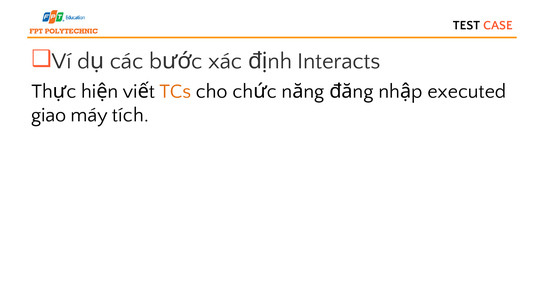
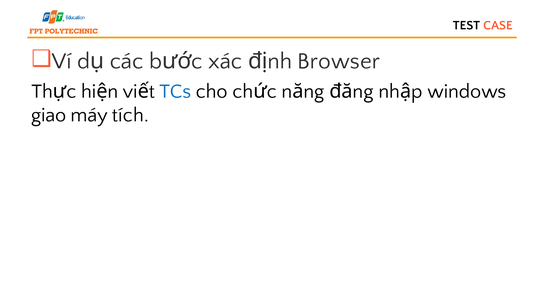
Interacts: Interacts -> Browser (339, 61)
TCs colour: orange -> blue (175, 91)
executed: executed -> windows (467, 91)
